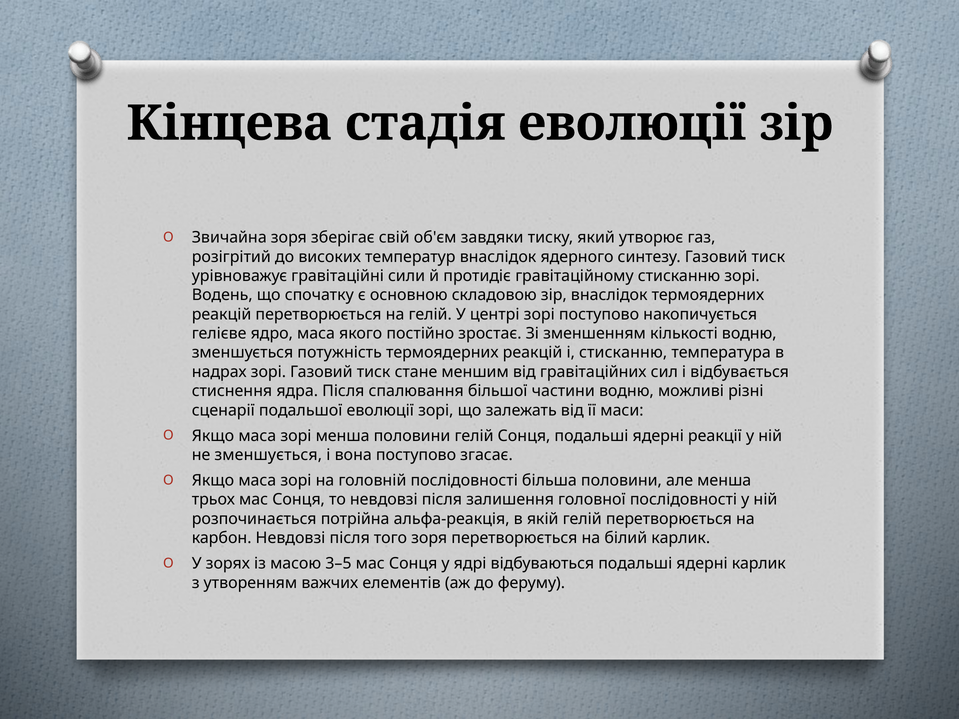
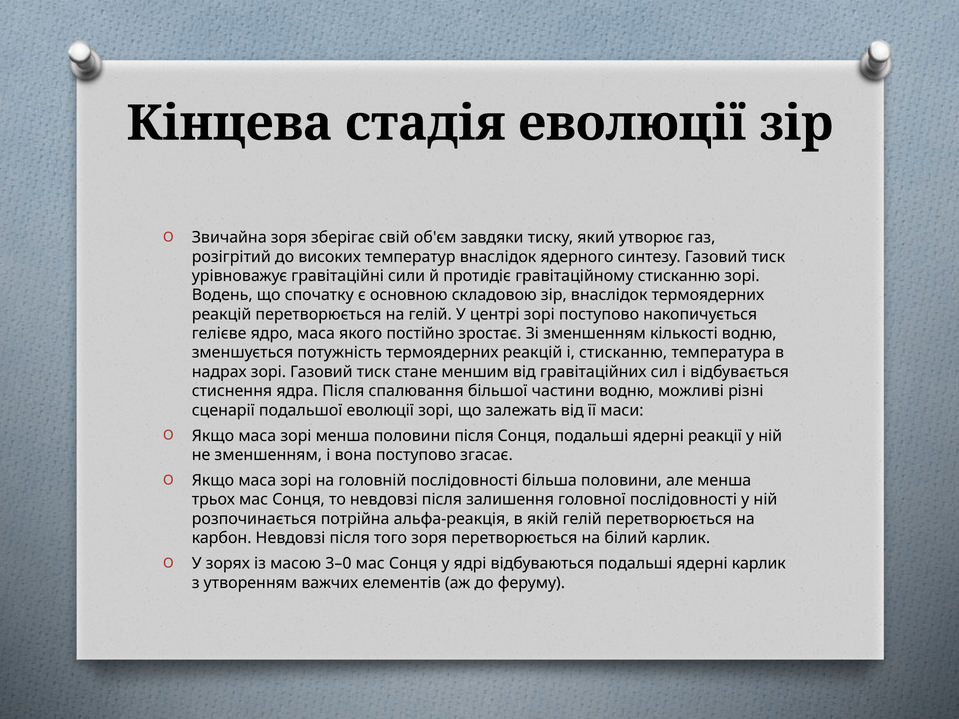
половини гелій: гелій -> після (474, 436)
не зменшується: зменшується -> зменшенням (268, 455)
3–5: 3–5 -> 3–0 (338, 564)
